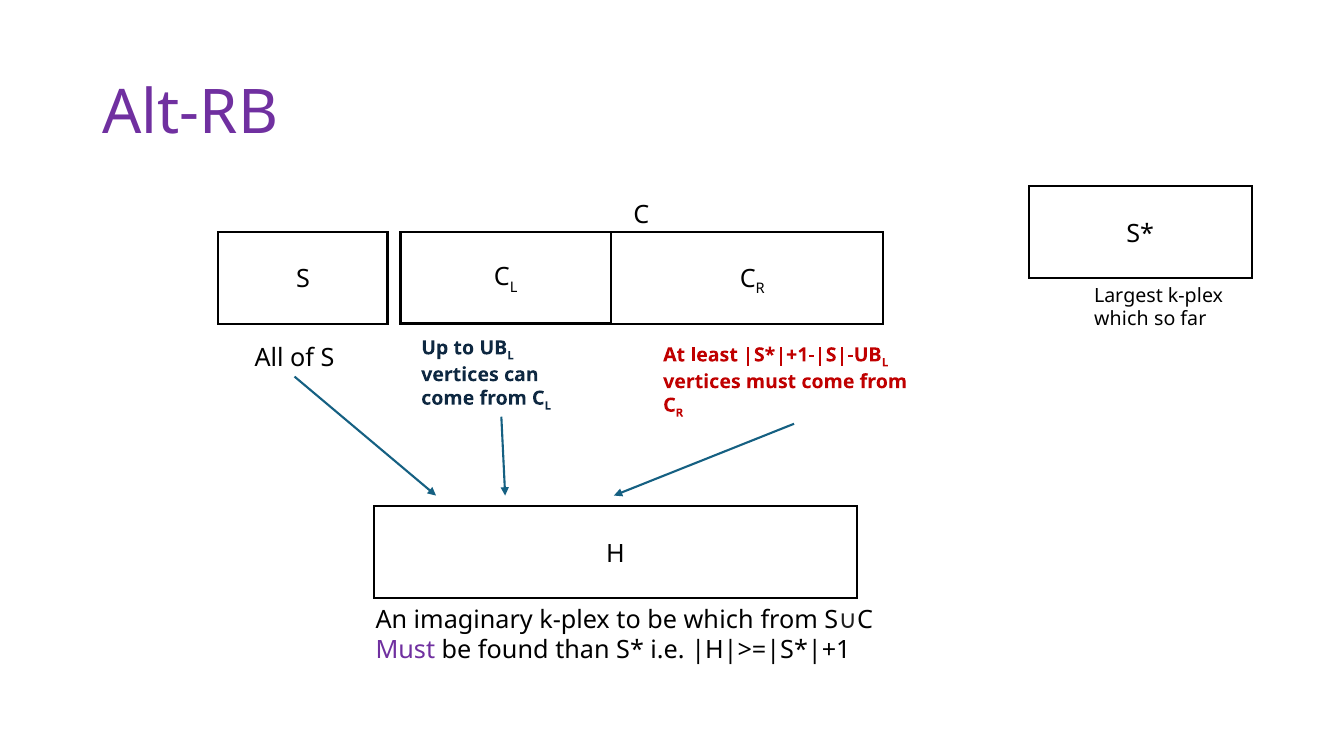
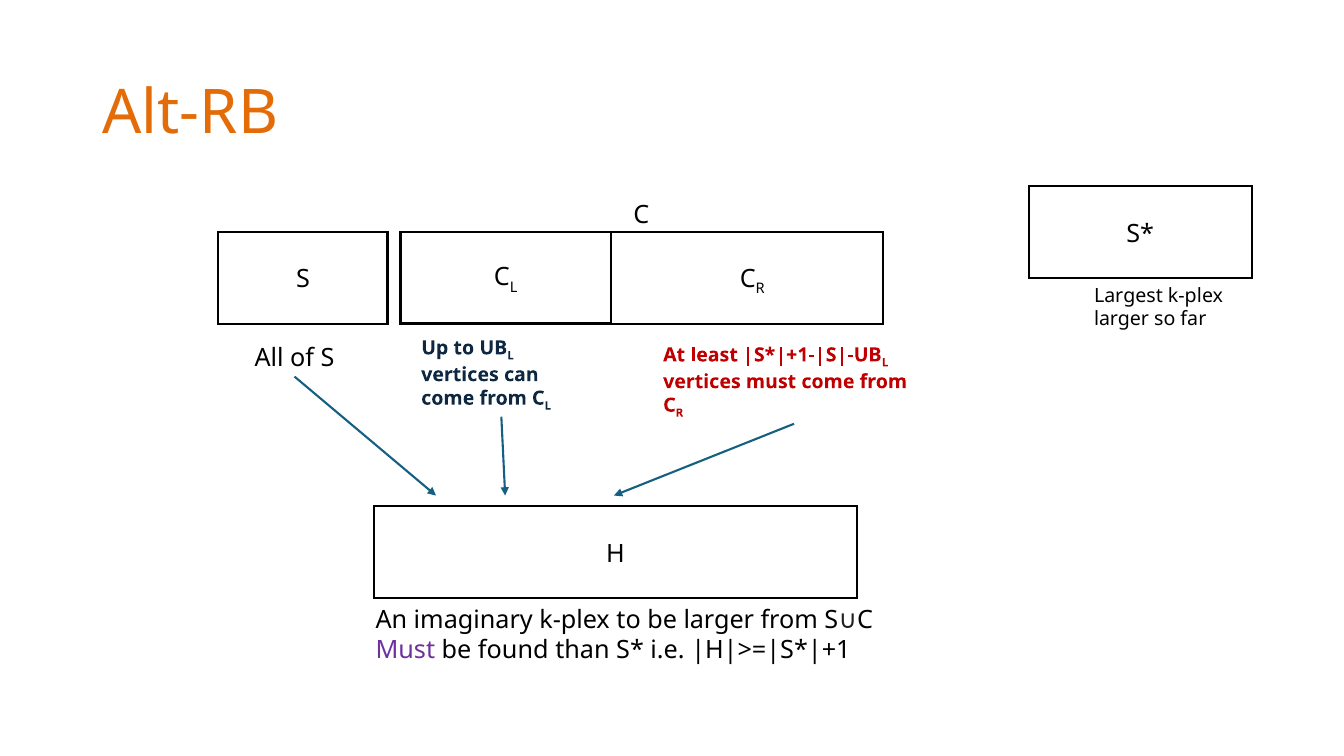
Alt-RB colour: purple -> orange (190, 113)
which: which -> larger (1122, 320)
be which: which -> larger (719, 620)
